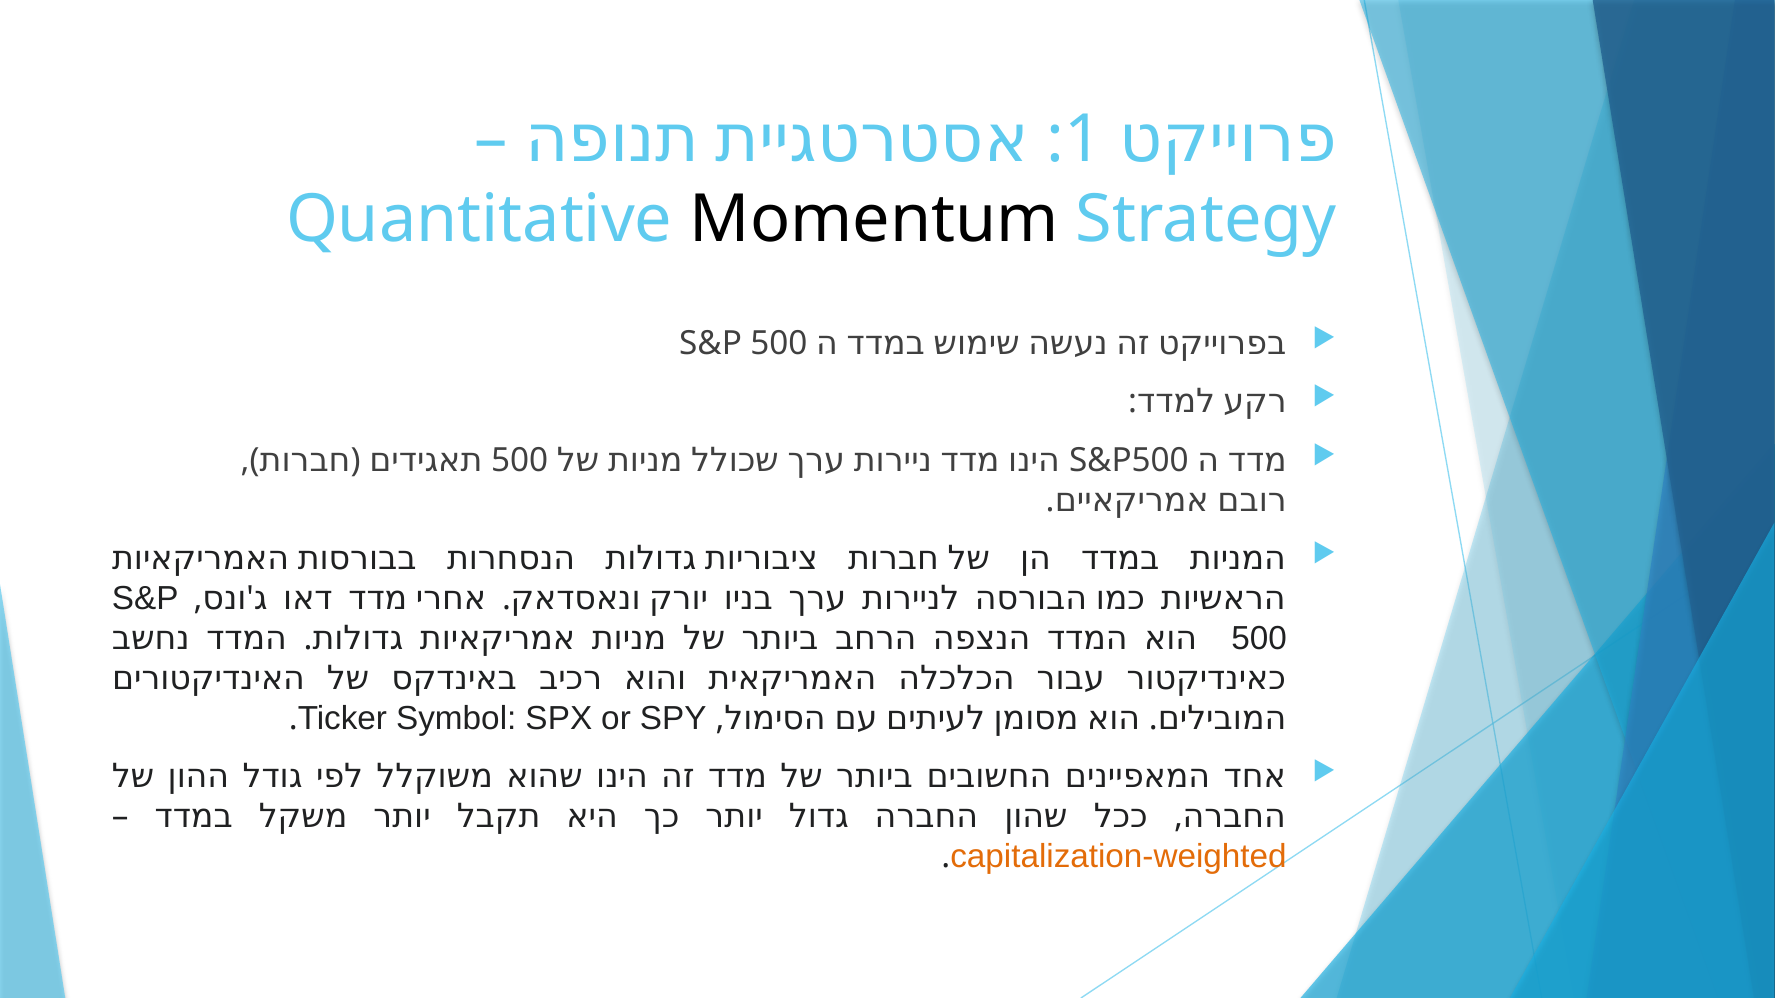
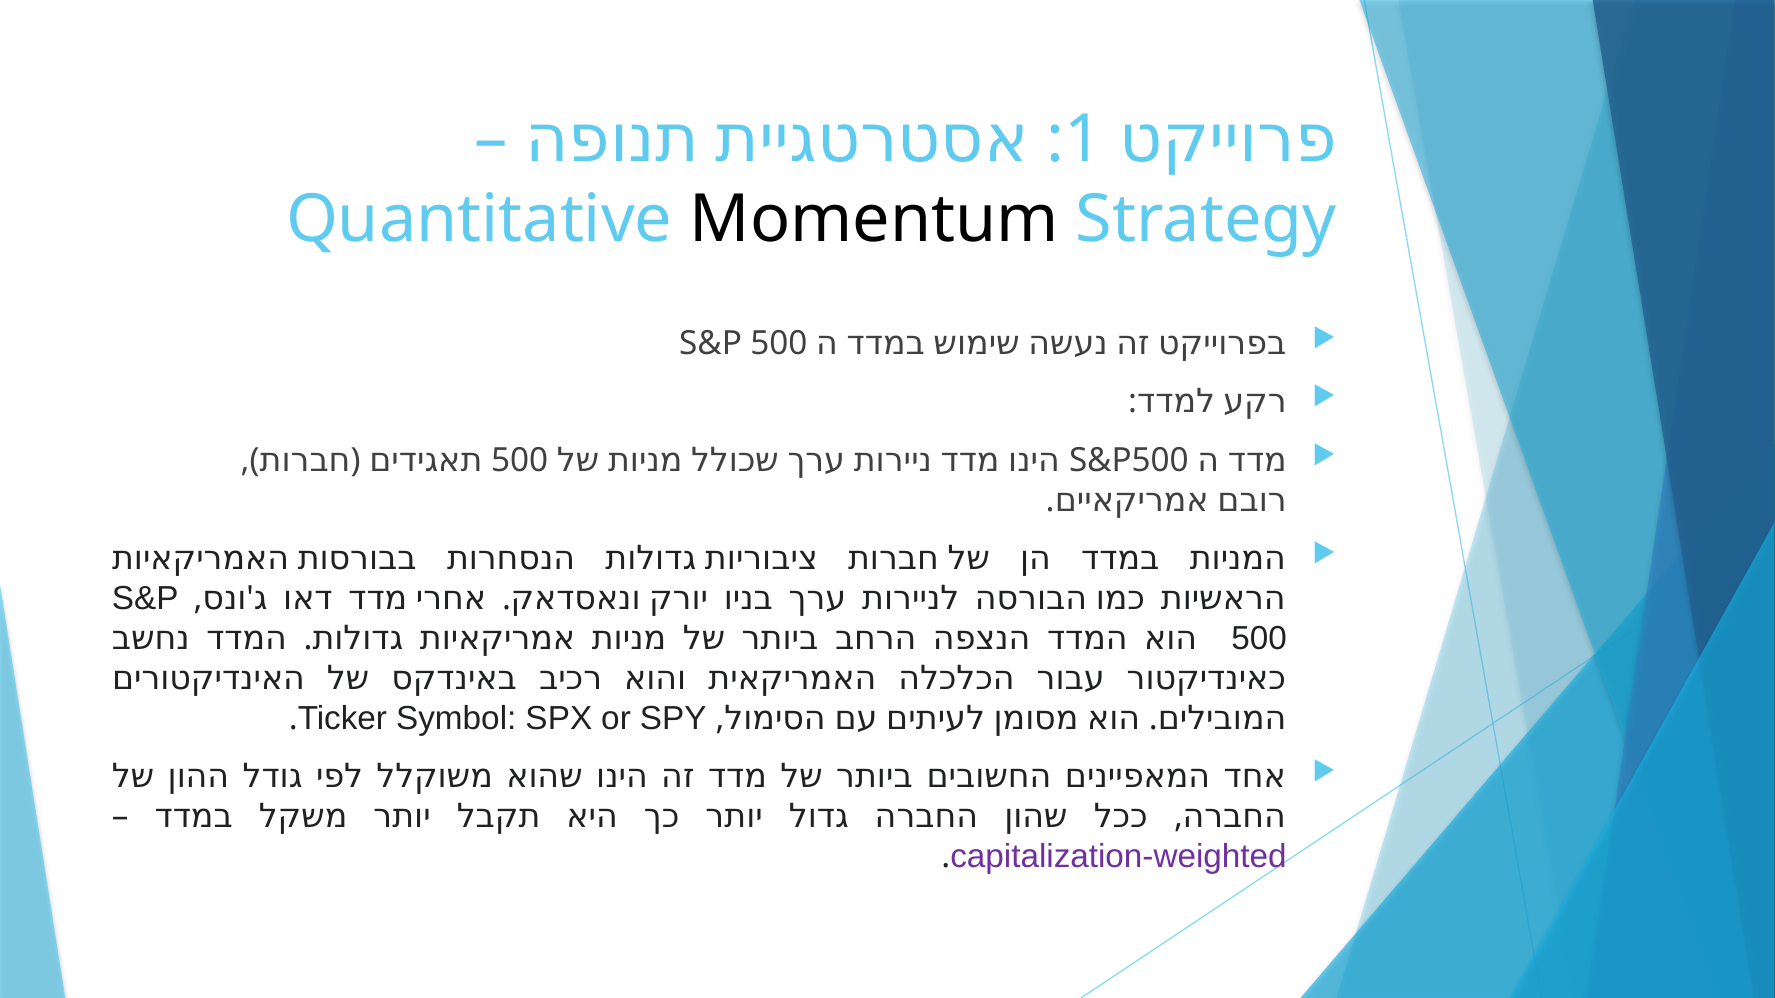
capitalization-weighted colour: orange -> purple (1118, 857)
